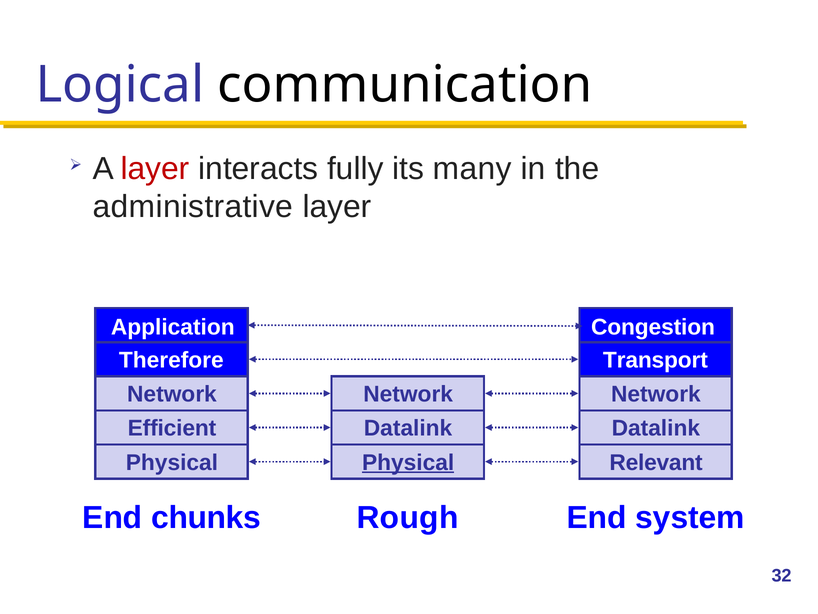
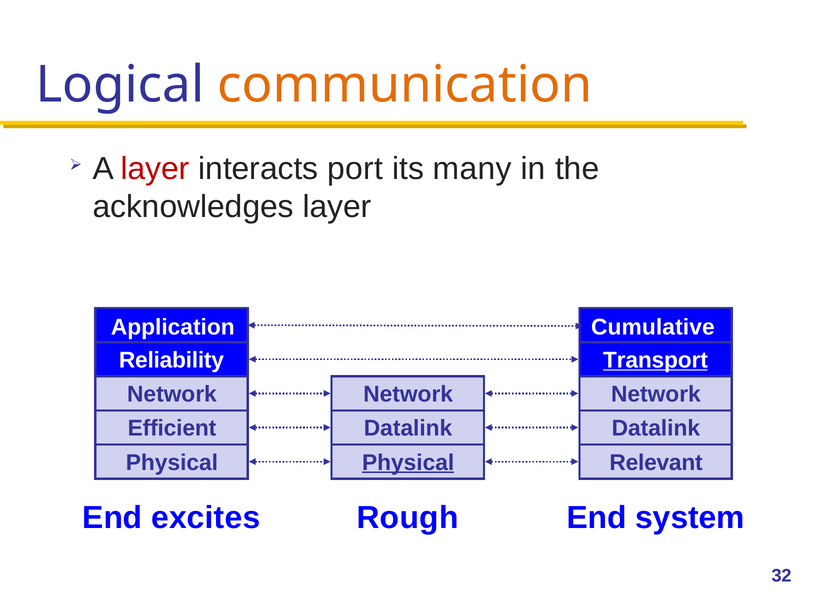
communication colour: black -> orange (405, 85)
fully: fully -> port (355, 169)
administrative: administrative -> acknowledges (193, 207)
Congestion: Congestion -> Cumulative (653, 327)
Therefore: Therefore -> Reliability (171, 360)
Transport underline: none -> present (655, 360)
chunks: chunks -> excites (206, 517)
